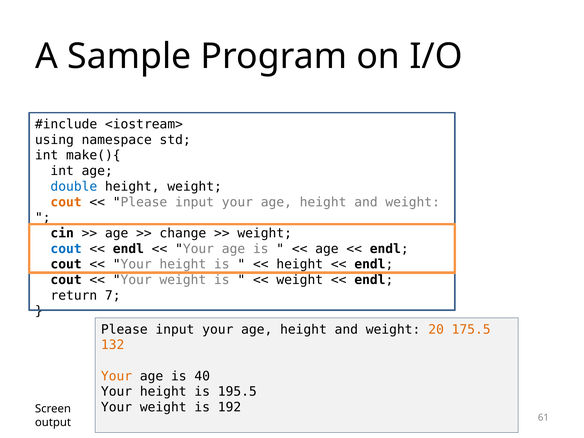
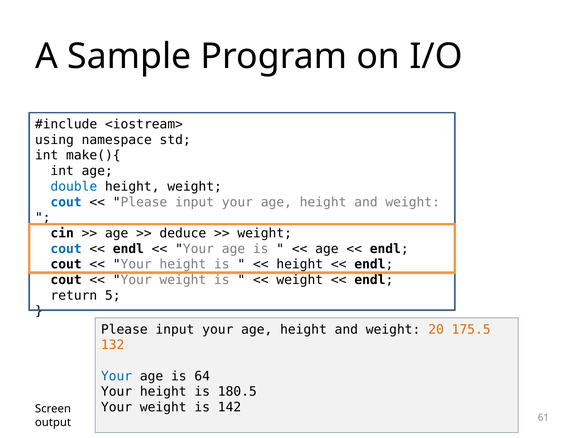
cout colour: orange -> blue (66, 202)
change: change -> deduce (183, 233)
7: 7 -> 5 (113, 295)
Your colour: orange -> blue (117, 376)
40: 40 -> 64 (202, 376)
195.5: 195.5 -> 180.5 (237, 392)
192: 192 -> 142 (230, 407)
